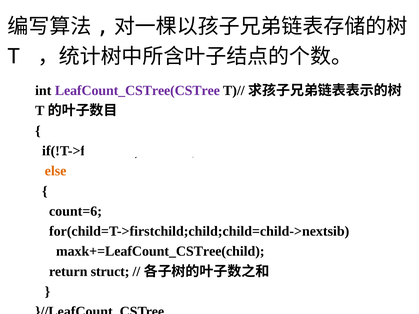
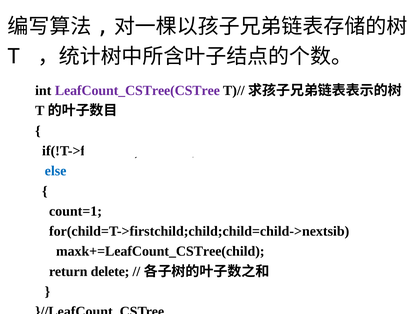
else colour: orange -> blue (56, 171)
count=6: count=6 -> count=1 (76, 211)
struct: struct -> delete (110, 272)
